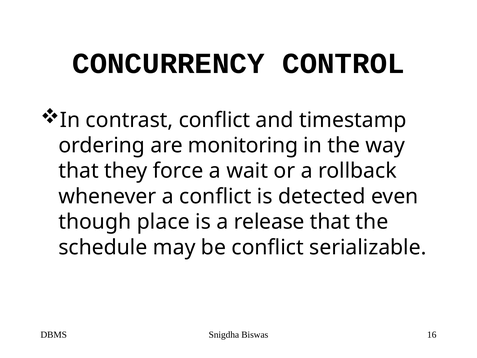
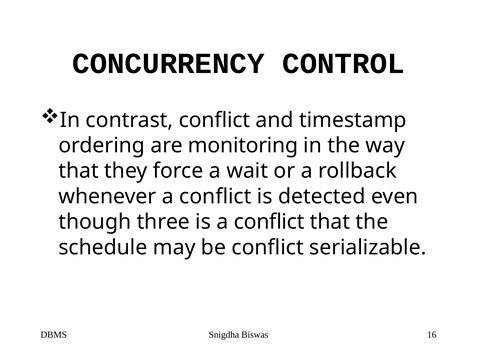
place: place -> three (163, 222)
is a release: release -> conflict (269, 222)
